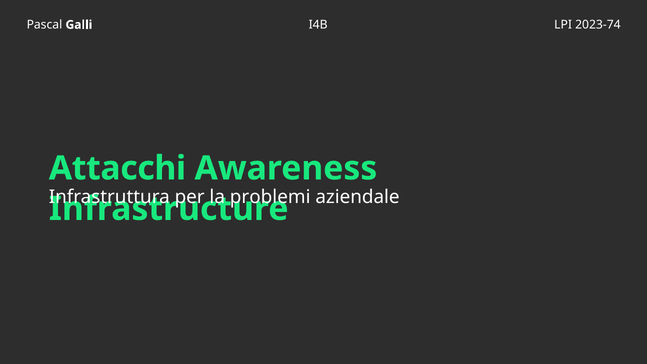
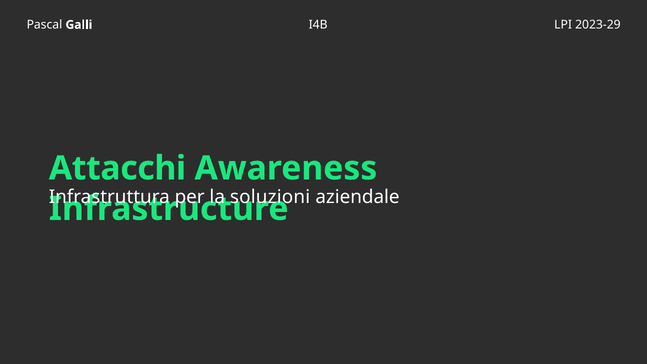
2023-74: 2023-74 -> 2023-29 (598, 25)
problemi: problemi -> soluzioni (270, 197)
